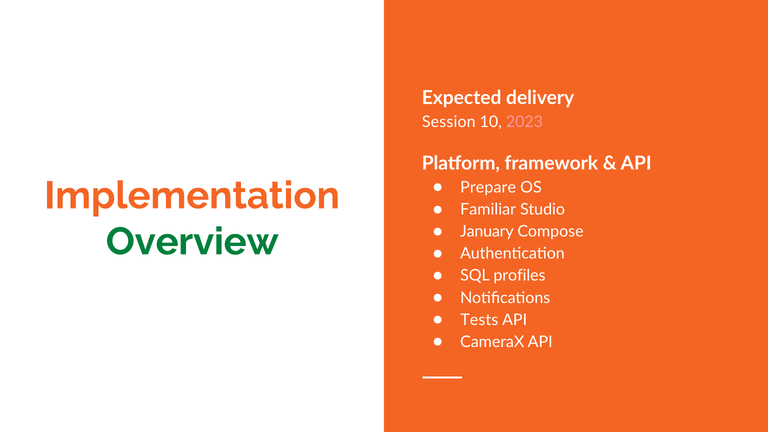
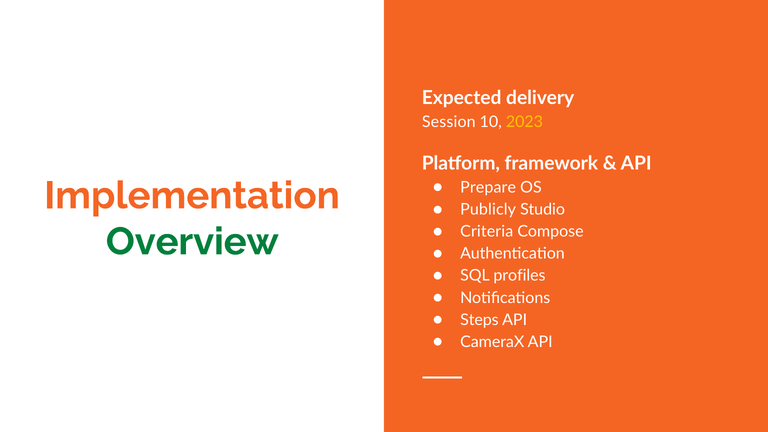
2023 colour: pink -> yellow (524, 122)
Familiar: Familiar -> Publicly (488, 209)
January: January -> Criteria (487, 232)
Tests: Tests -> Steps (479, 320)
